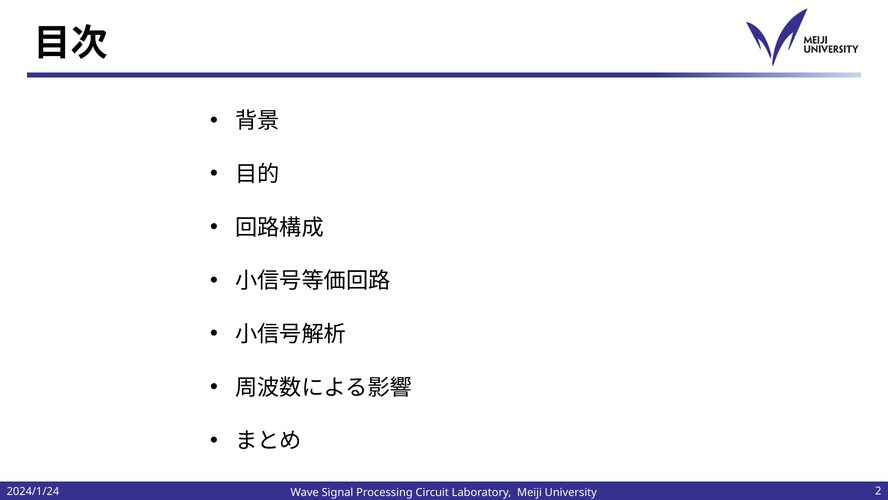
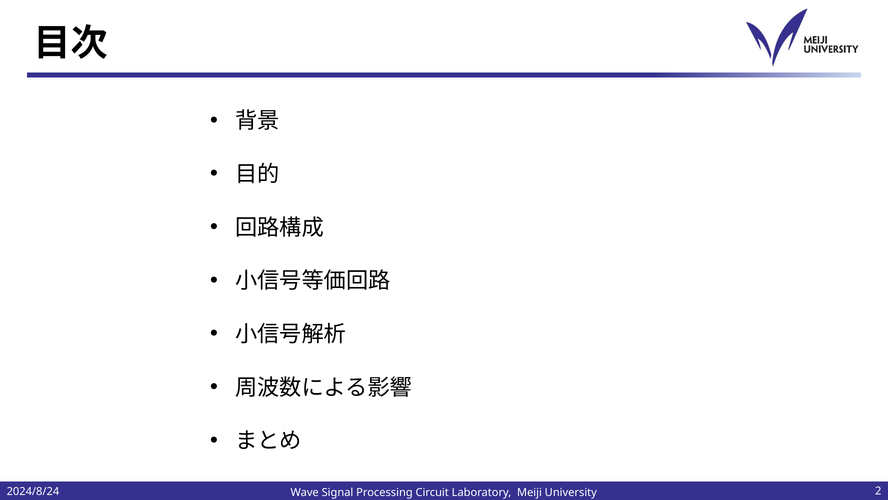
2024/1/24: 2024/1/24 -> 2024/8/24 (33, 491)
